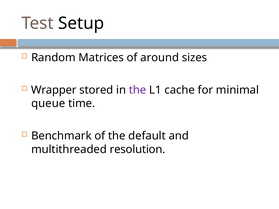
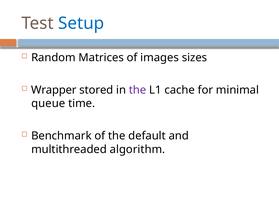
Setup colour: black -> blue (81, 23)
around: around -> images (160, 58)
resolution: resolution -> algorithm (137, 150)
